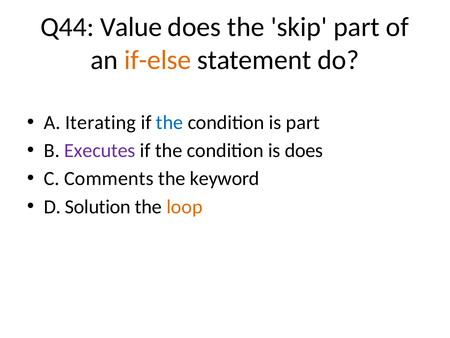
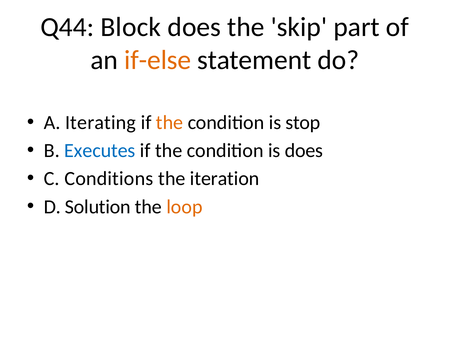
Value: Value -> Block (131, 27)
the colour: blue -> orange (170, 122)
is part: part -> stop (303, 122)
Executes colour: purple -> blue (100, 150)
Comments: Comments -> Conditions (109, 178)
keyword: keyword -> iteration (225, 178)
